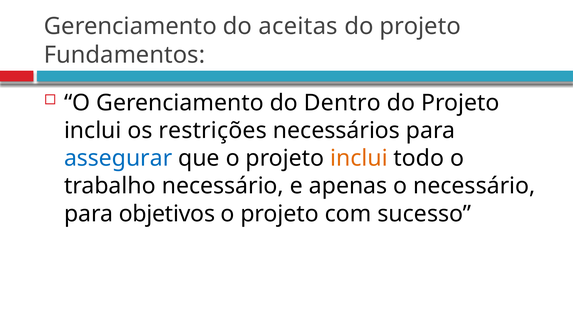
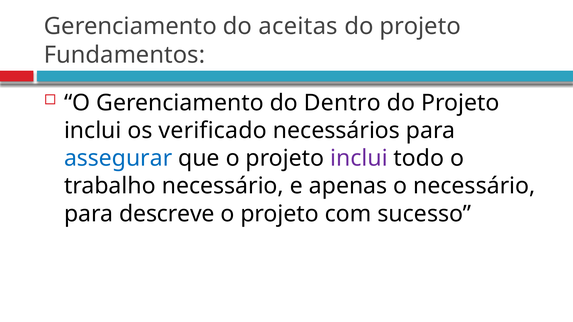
restrições: restrições -> verificado (213, 131)
inclui colour: orange -> purple (359, 159)
objetivos: objetivos -> descreve (167, 214)
